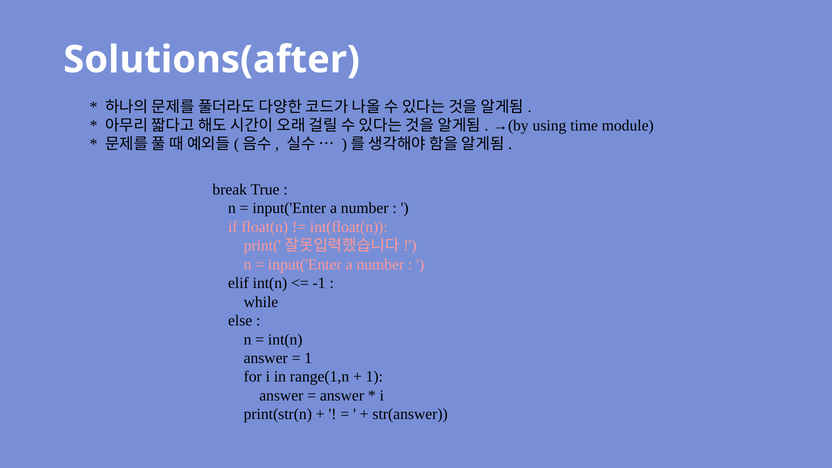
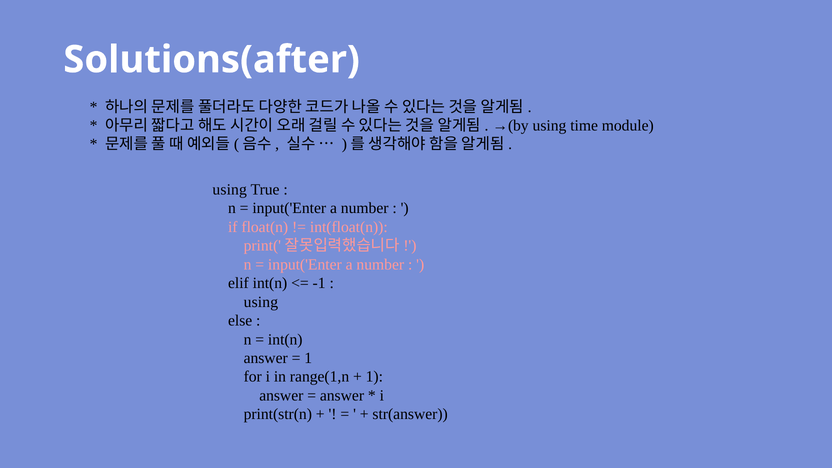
break: break -> using (230, 190)
while: while -> using (261, 302)
